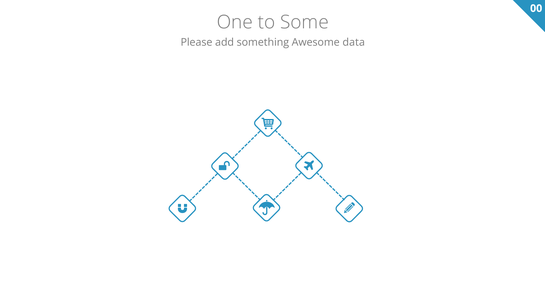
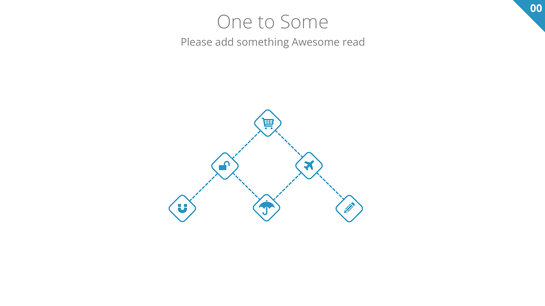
data: data -> read (354, 42)
